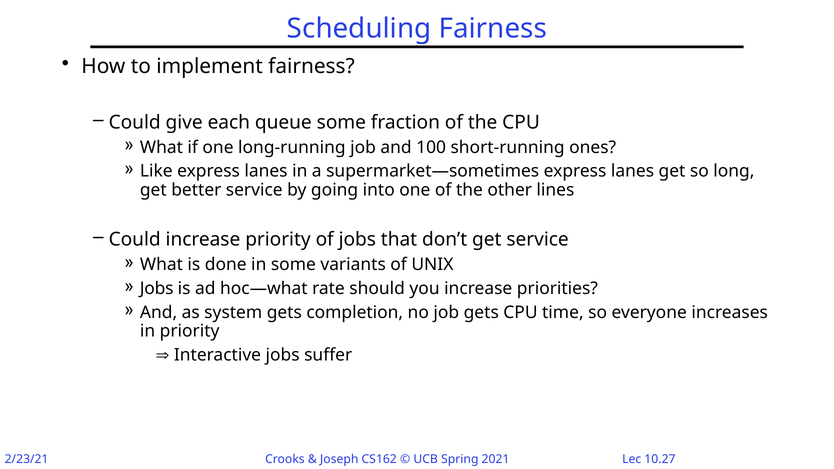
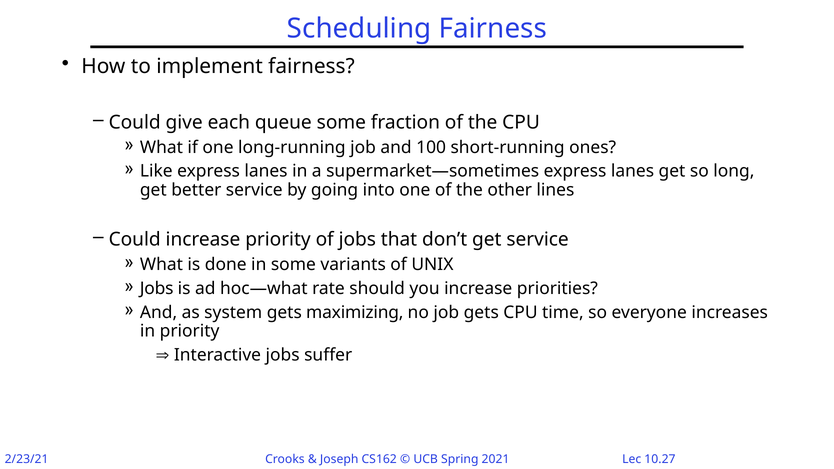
completion: completion -> maximizing (355, 312)
